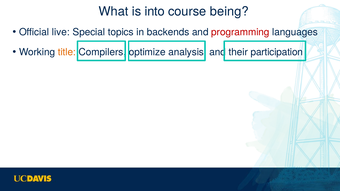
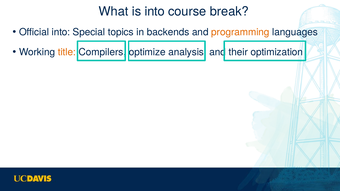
being: being -> break (229, 11)
Official live: live -> into (61, 32)
programming colour: red -> orange (240, 32)
participation: participation -> optimization (277, 52)
